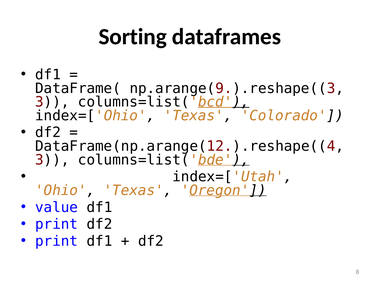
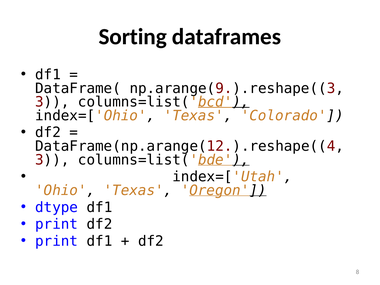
value: value -> dtype (57, 207)
